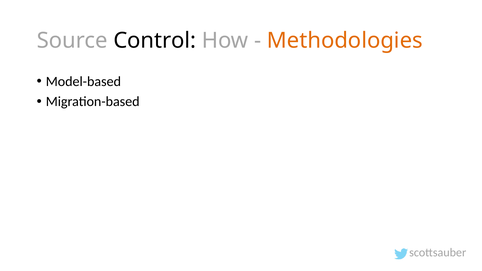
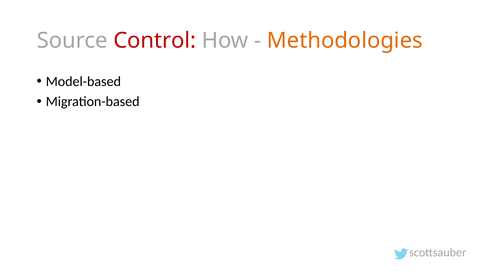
Control colour: black -> red (155, 40)
